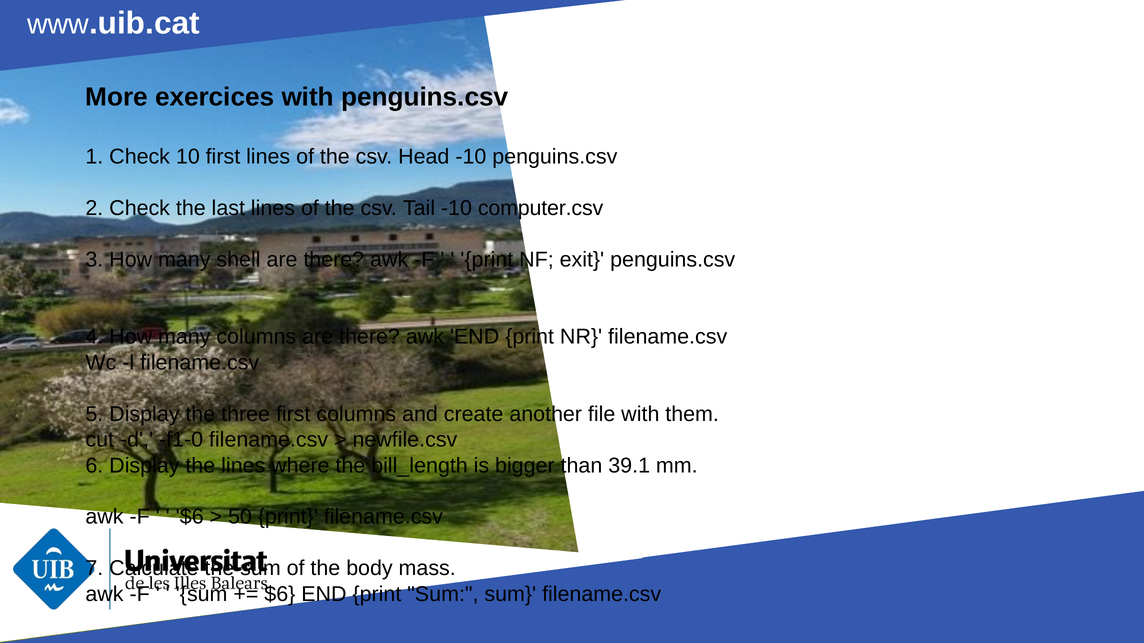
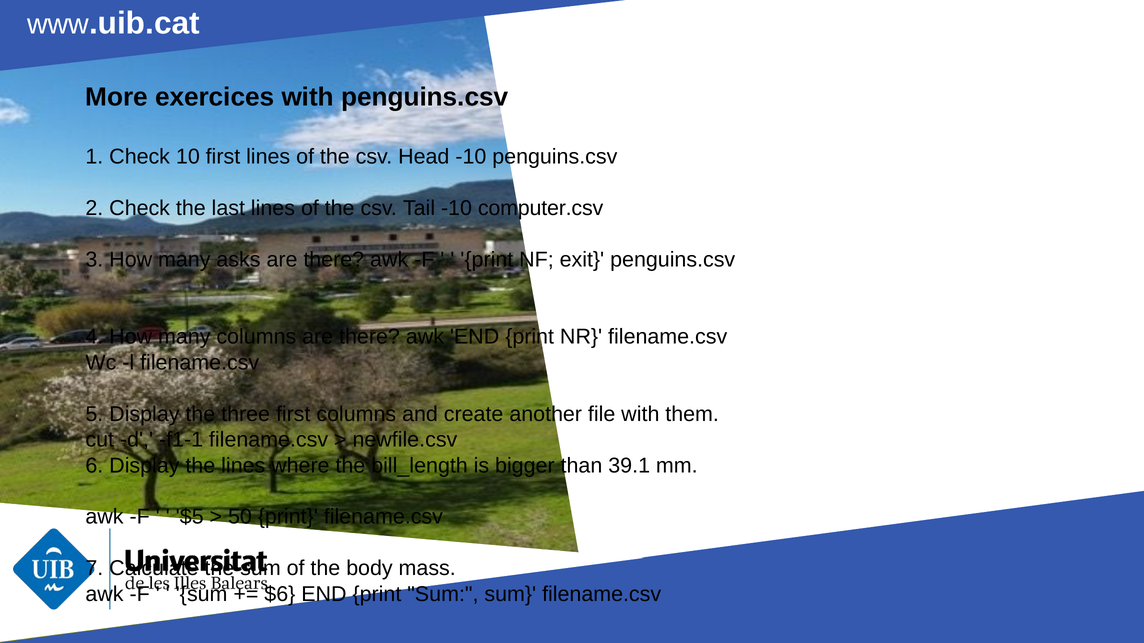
shell: shell -> asks (238, 260)
f1-0: f1-0 -> f1-1 (181, 440)
$6: $6 -> $5 (190, 517)
